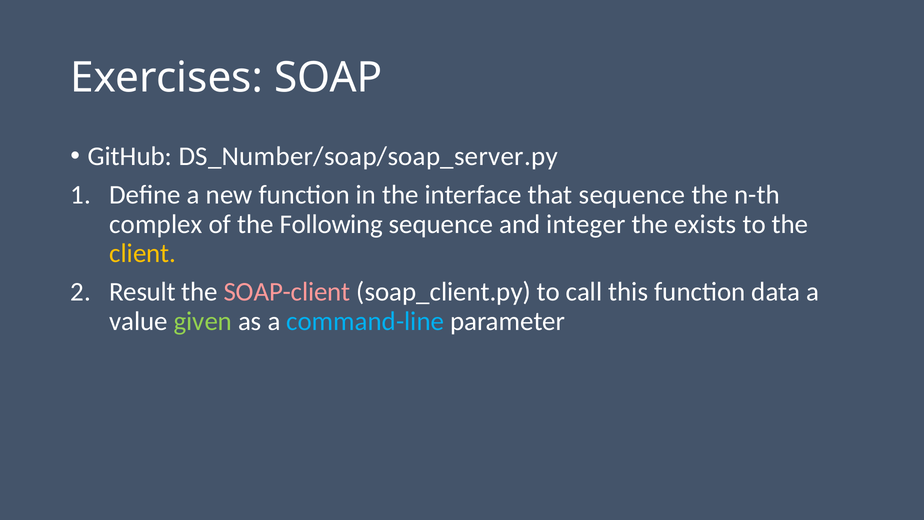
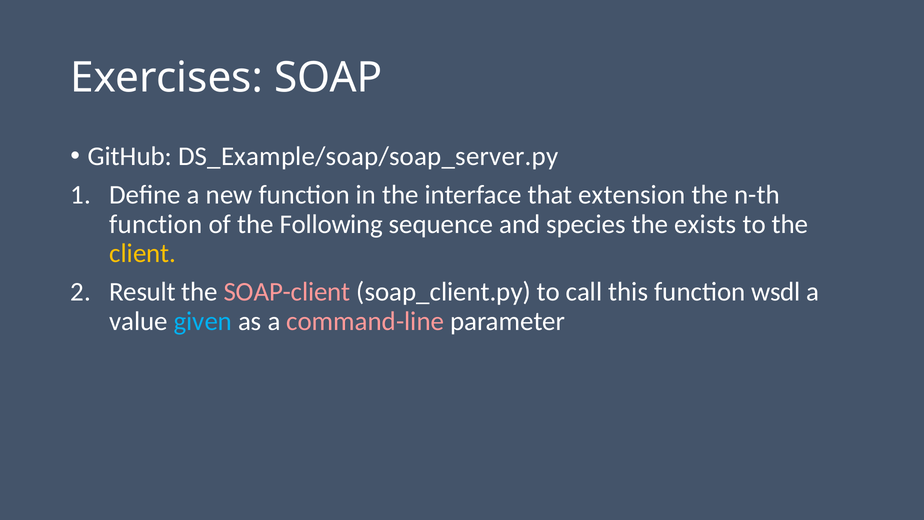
DS_Number/soap/soap_server.py: DS_Number/soap/soap_server.py -> DS_Example/soap/soap_server.py (368, 156)
that sequence: sequence -> extension (632, 195)
complex: complex -> function (156, 224)
integer: integer -> species (586, 224)
data: data -> wsdl (776, 292)
given colour: light green -> light blue (203, 321)
command-line colour: light blue -> pink (365, 321)
